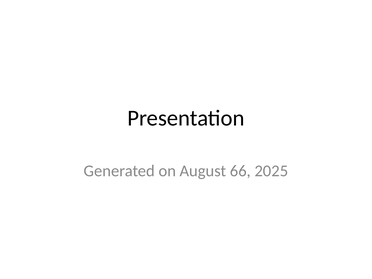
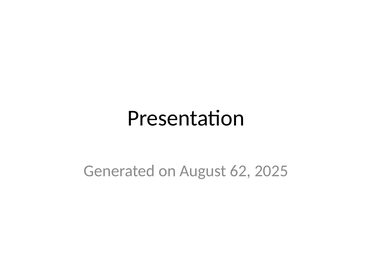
66: 66 -> 62 (240, 171)
